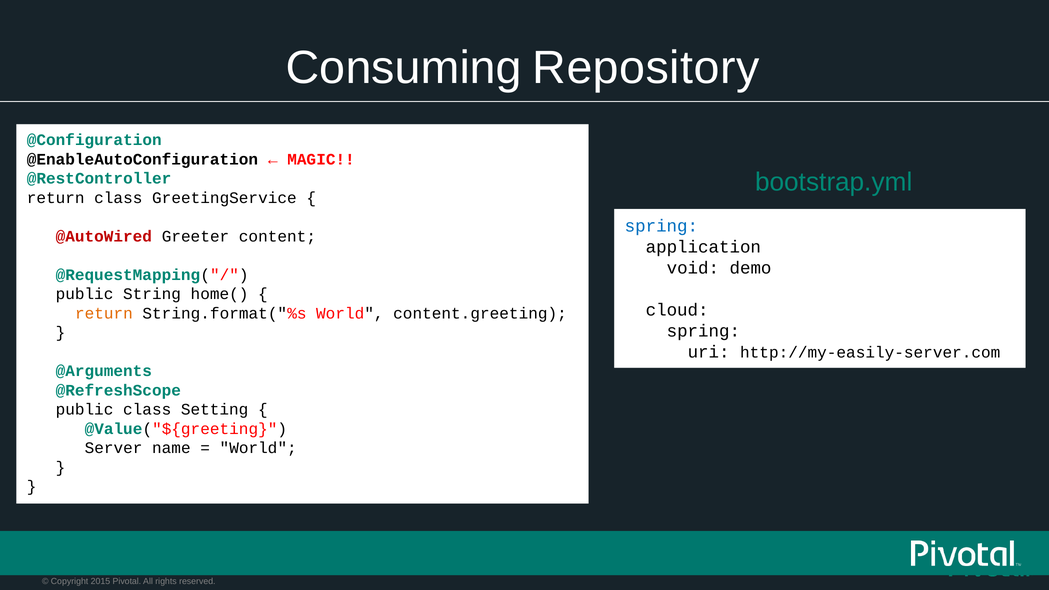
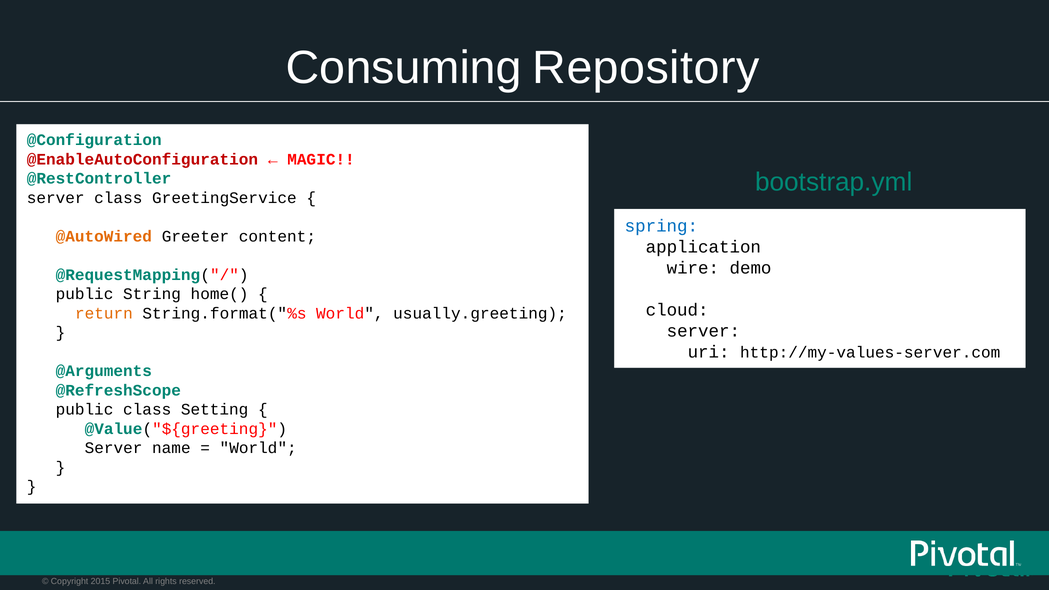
@EnableAutoConfiguration colour: black -> red (142, 159)
return: return -> server (56, 198)
@AutoWired colour: red -> orange (104, 236)
void: void -> wire (693, 268)
content.greeting: content.greeting -> usually.greeting (480, 313)
spring: spring -> server (703, 331)
http://my-easily-server.com: http://my-easily-server.com -> http://my-values-server.com (870, 352)
